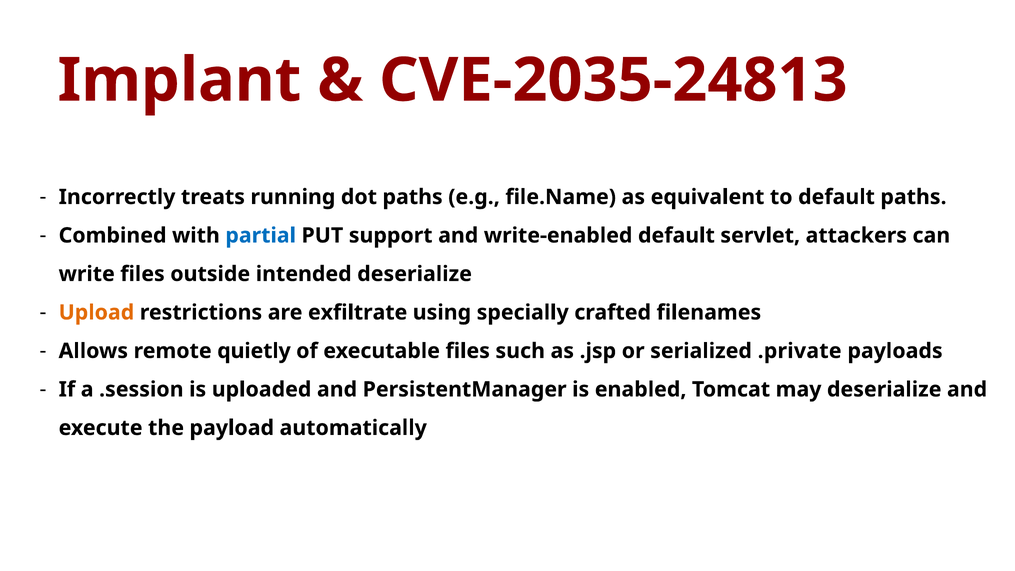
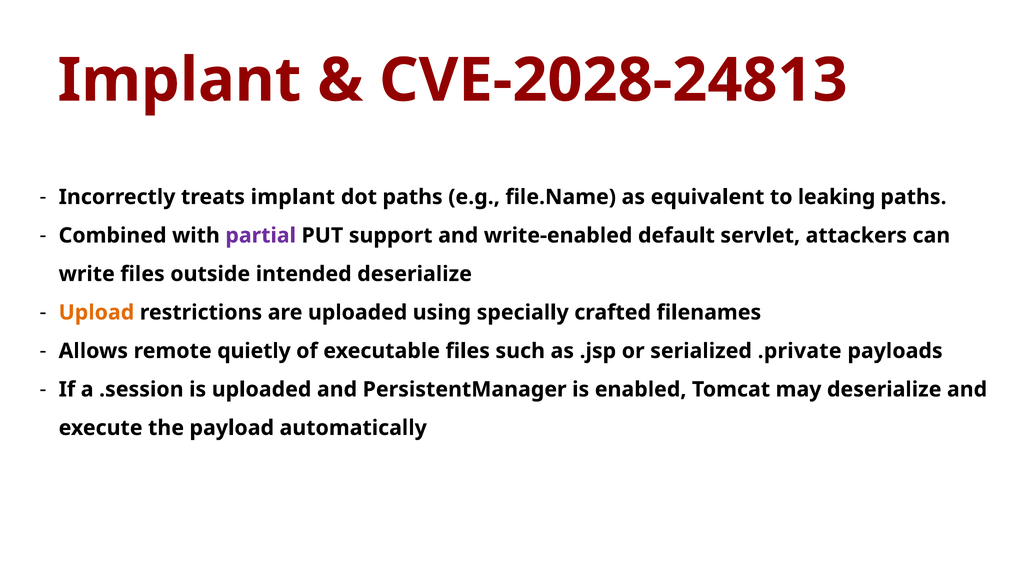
CVE-2035-24813: CVE-2035-24813 -> CVE-2028-24813 (613, 80)
treats running: running -> implant (293, 197)
to default: default -> leaking (837, 197)
partial colour: blue -> purple (261, 235)
are exfiltrate: exfiltrate -> uploaded (358, 312)
